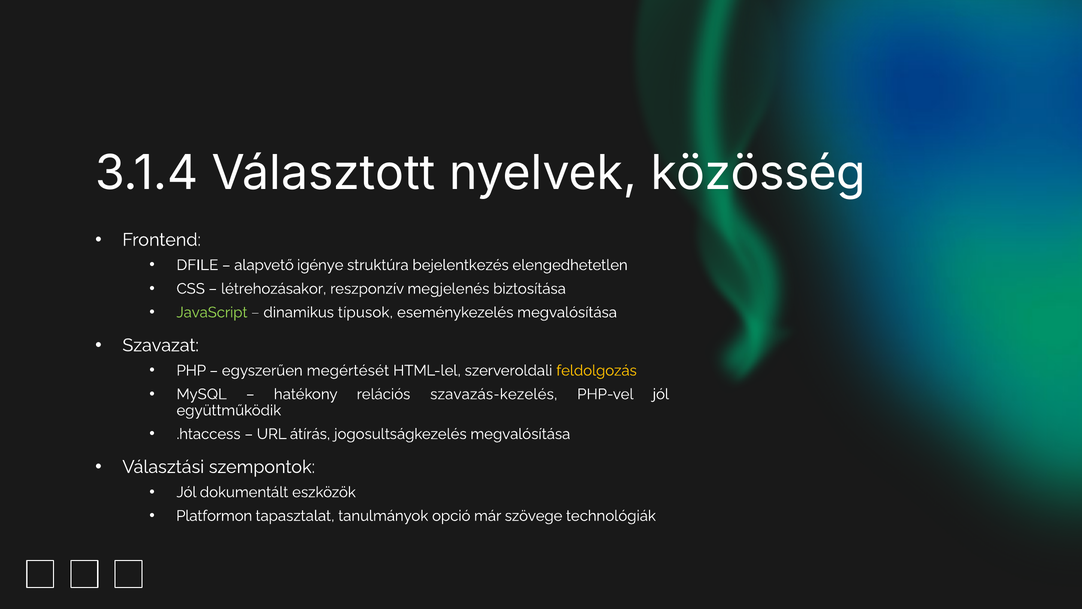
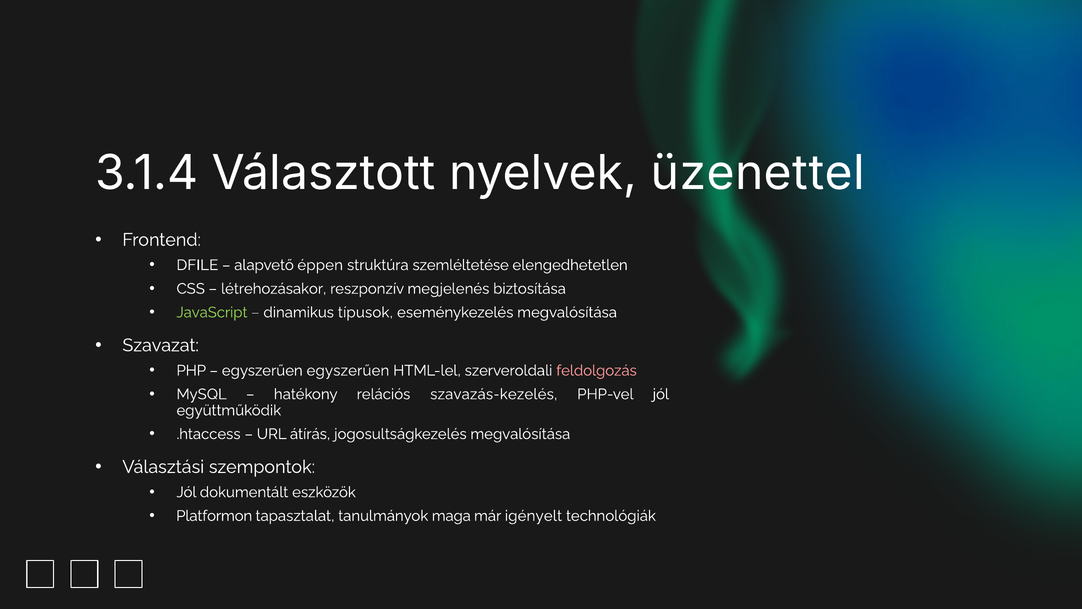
közösség: közösség -> üzenettel (758, 173)
igénye: igénye -> éppen (320, 265)
bejelentkezés: bejelentkezés -> szemléltetése (461, 265)
egyszerűen megértését: megértését -> egyszerűen (348, 370)
feldolgozás colour: yellow -> pink (597, 370)
opció: opció -> maga (451, 516)
szövege: szövege -> igényelt (533, 516)
